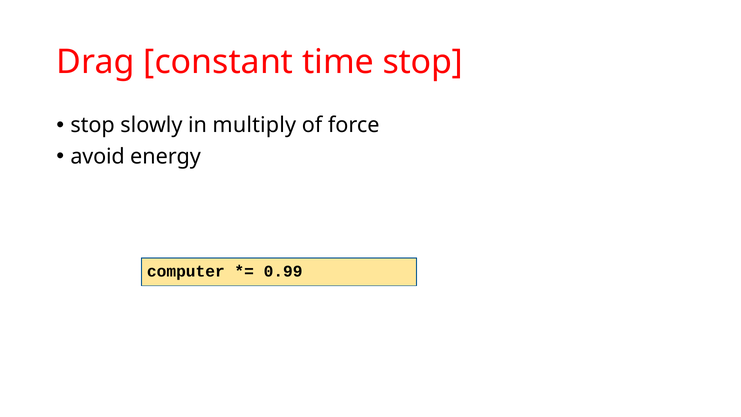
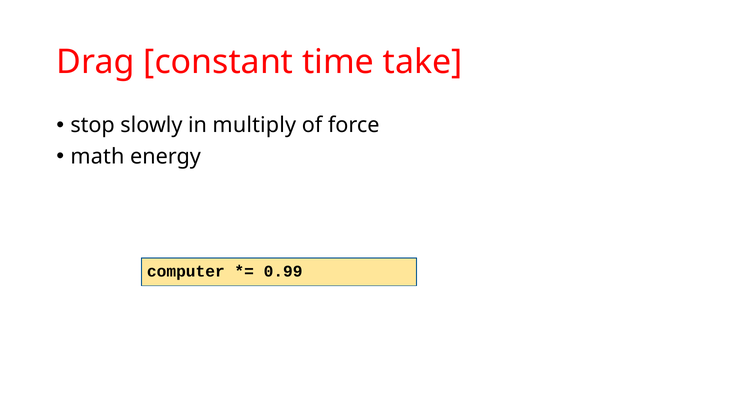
time stop: stop -> take (423, 62)
avoid: avoid -> math (97, 156)
